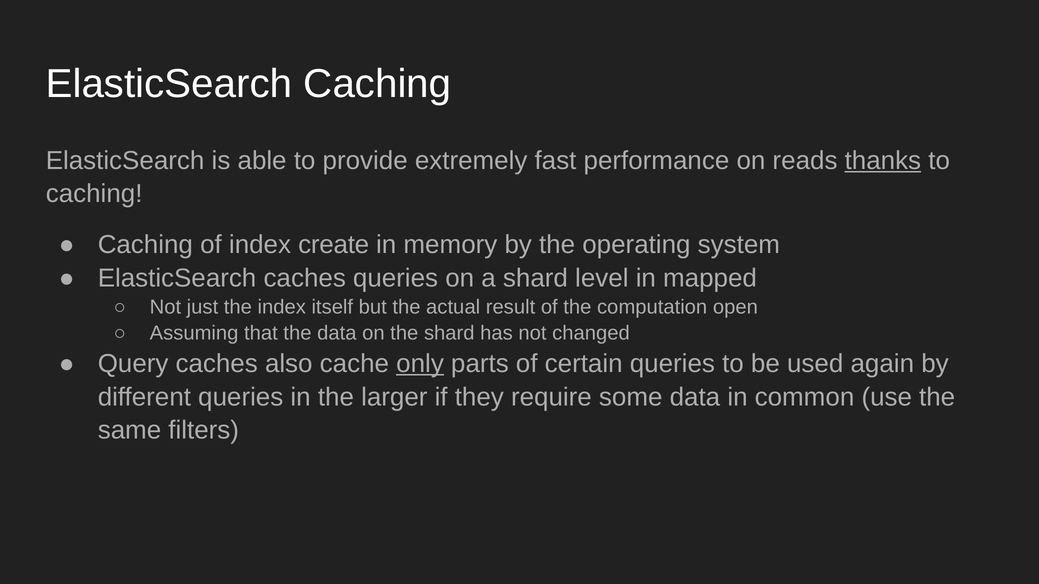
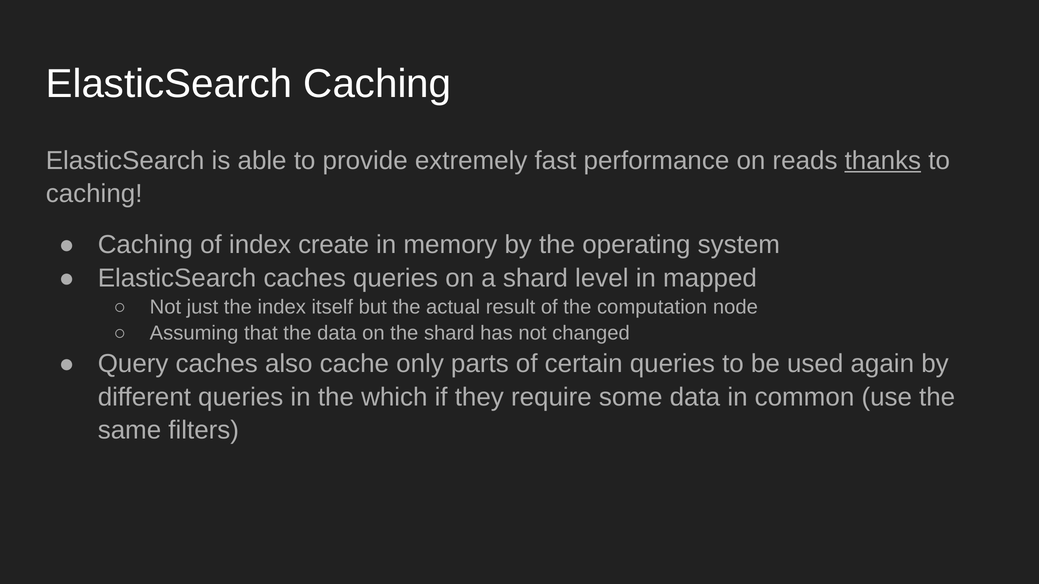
open: open -> node (735, 307)
only underline: present -> none (420, 364)
larger: larger -> which (394, 397)
